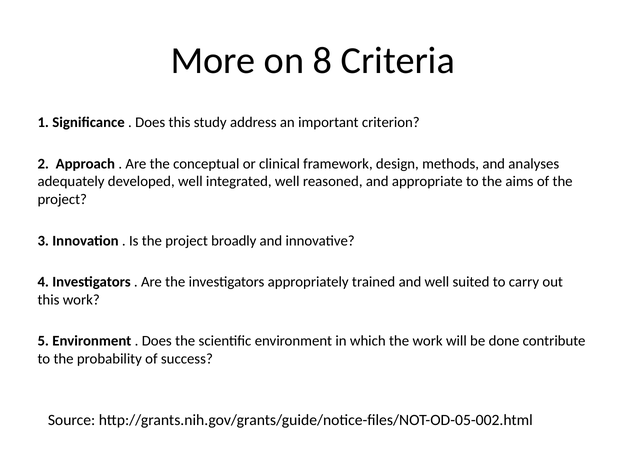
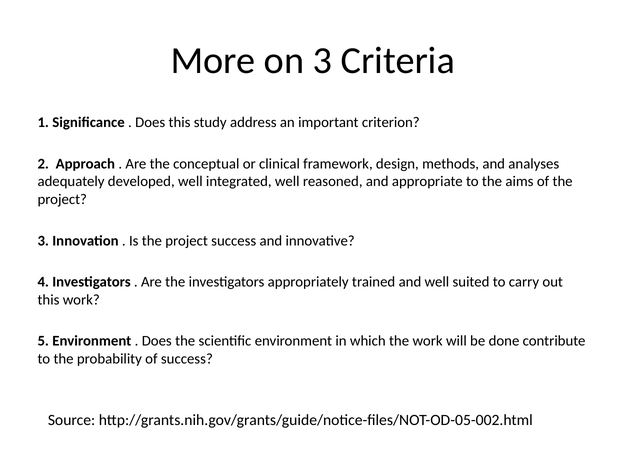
on 8: 8 -> 3 (322, 61)
project broadly: broadly -> success (234, 241)
